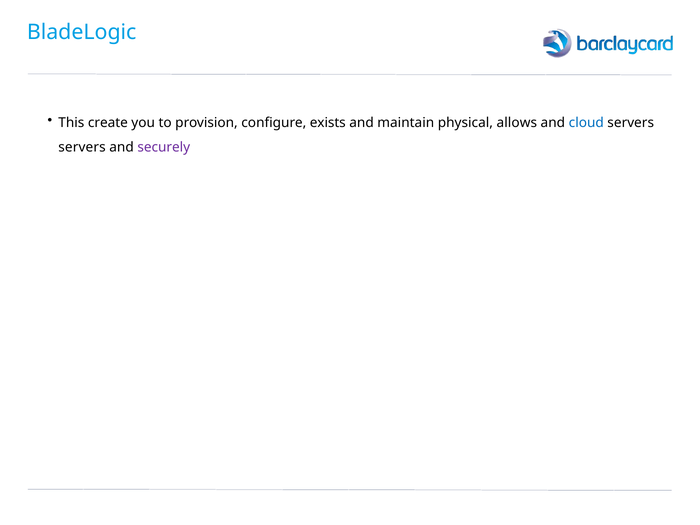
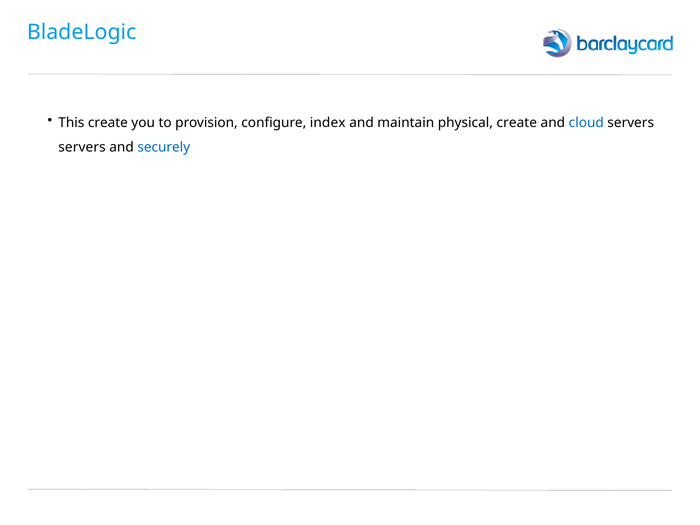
exists: exists -> index (328, 123)
physical allows: allows -> create (517, 123)
securely colour: purple -> blue (164, 147)
